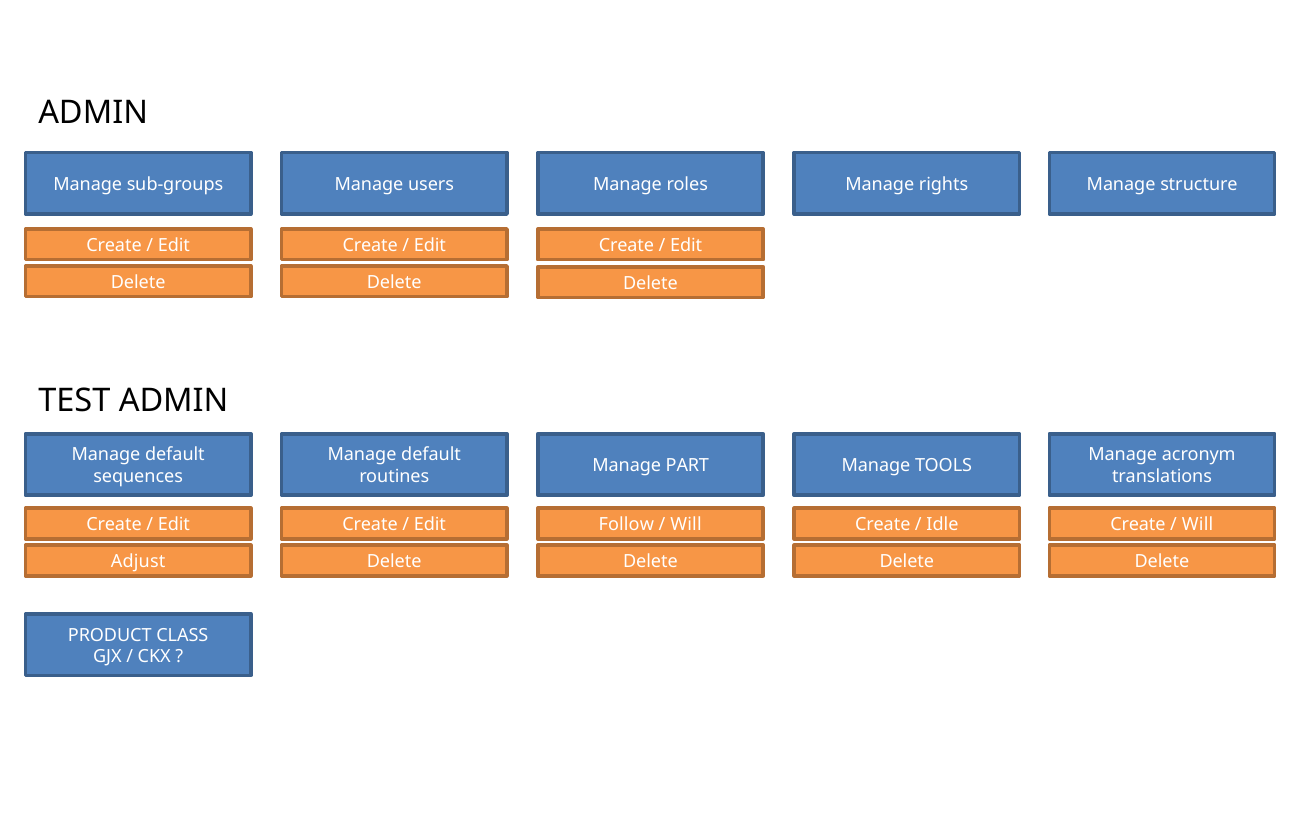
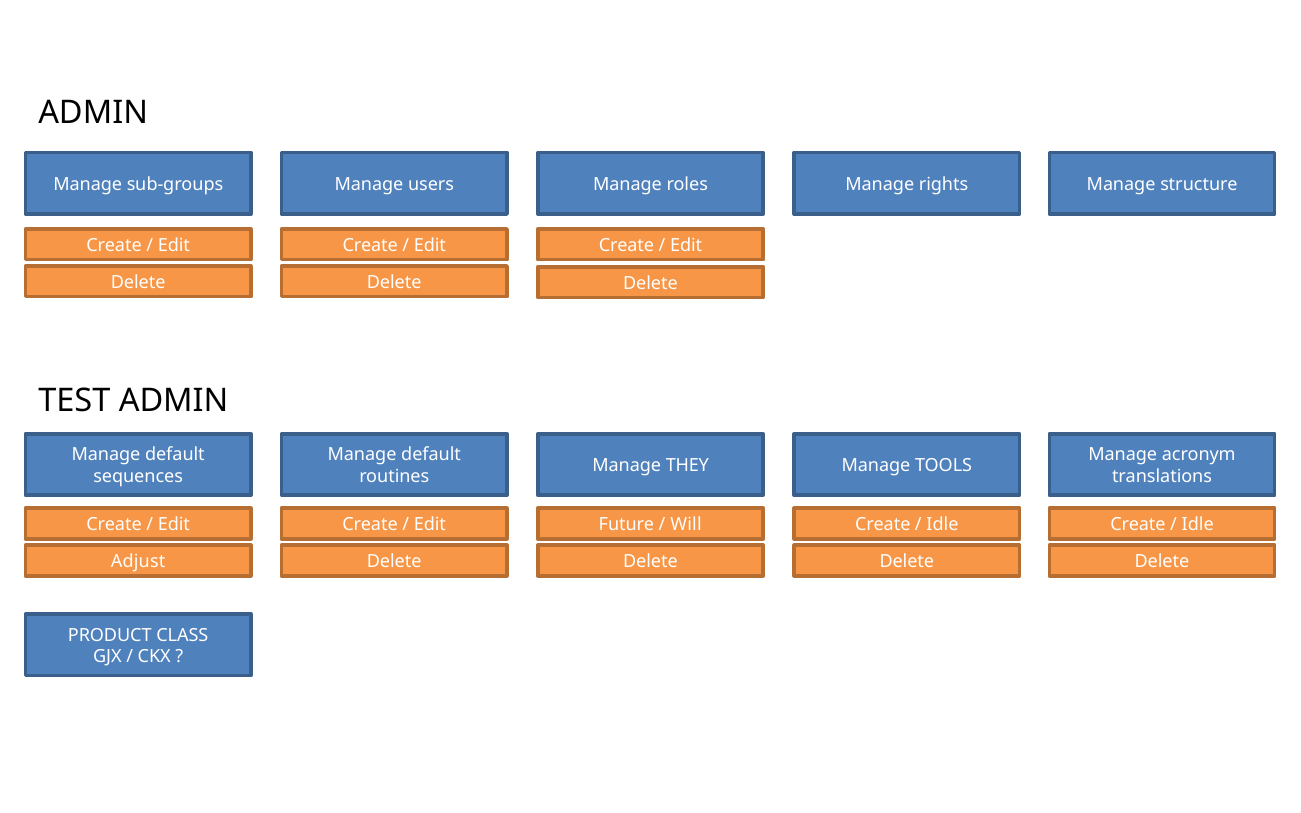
PART: PART -> THEY (687, 466)
Follow: Follow -> Future (626, 525)
Will: Will -> Idle (1198, 525)
